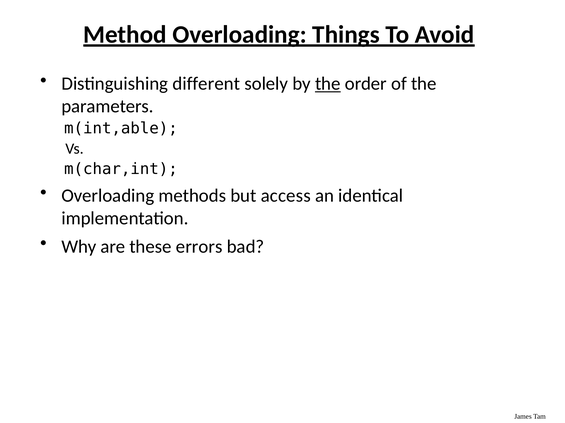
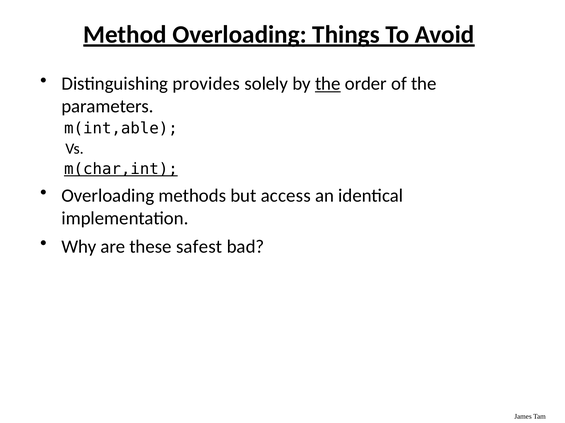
different: different -> provides (206, 84)
m(char,int underline: none -> present (121, 169)
errors: errors -> safest (199, 247)
